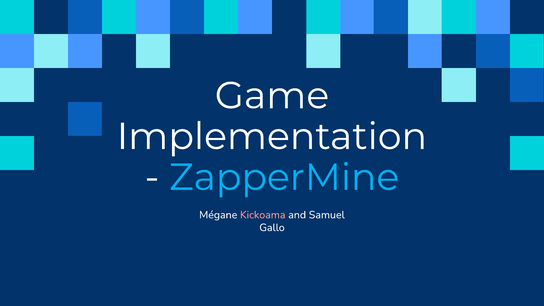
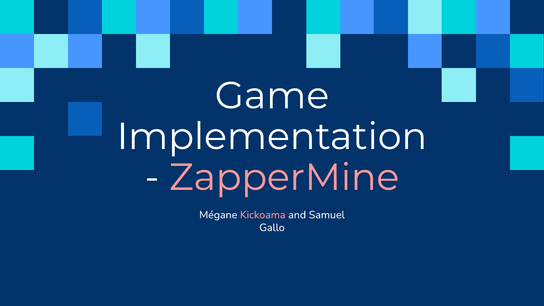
ZapperMine colour: light blue -> pink (284, 177)
